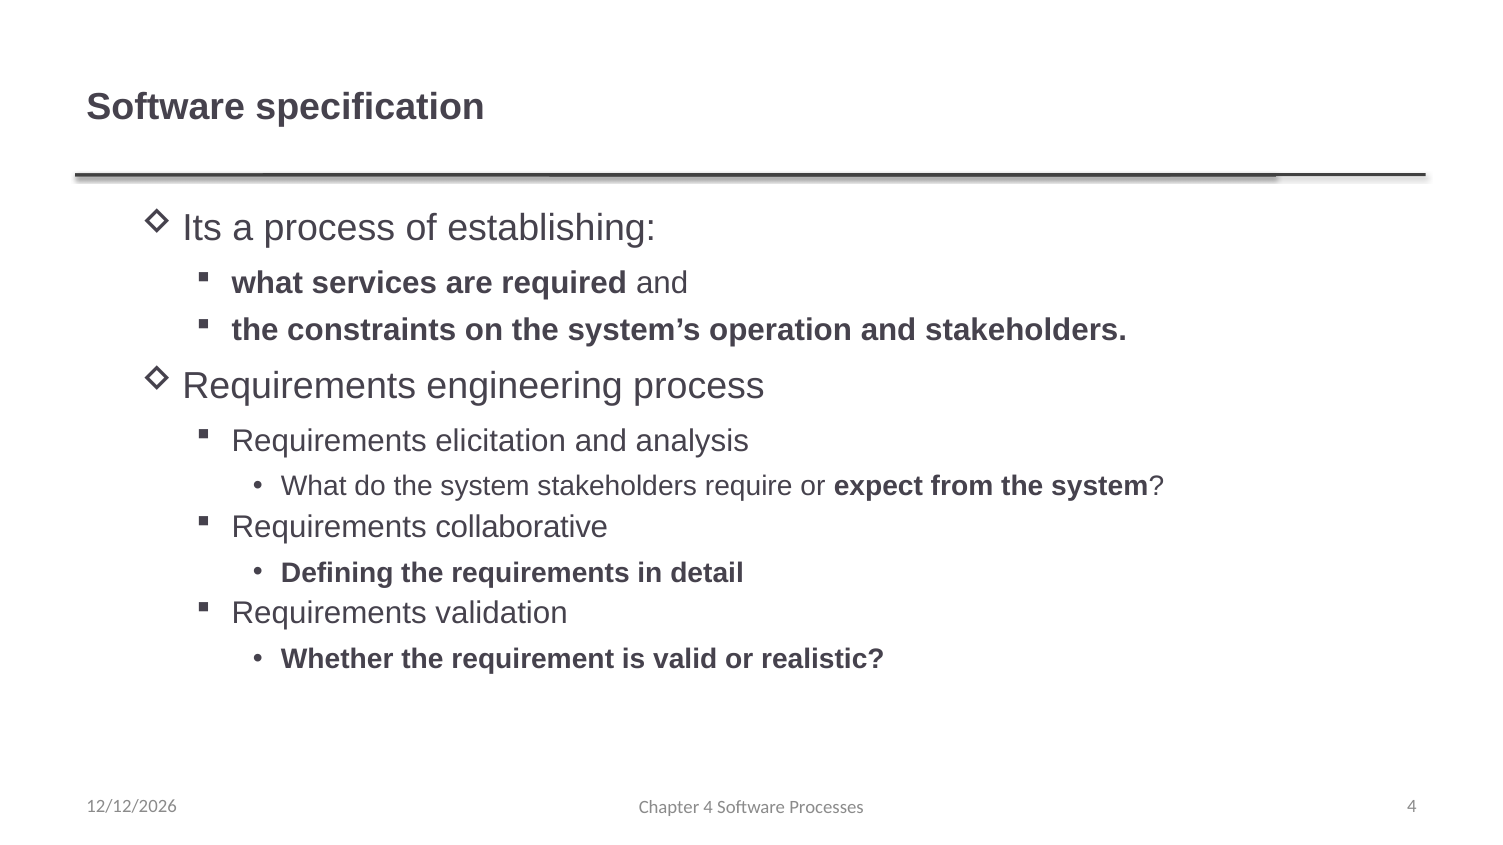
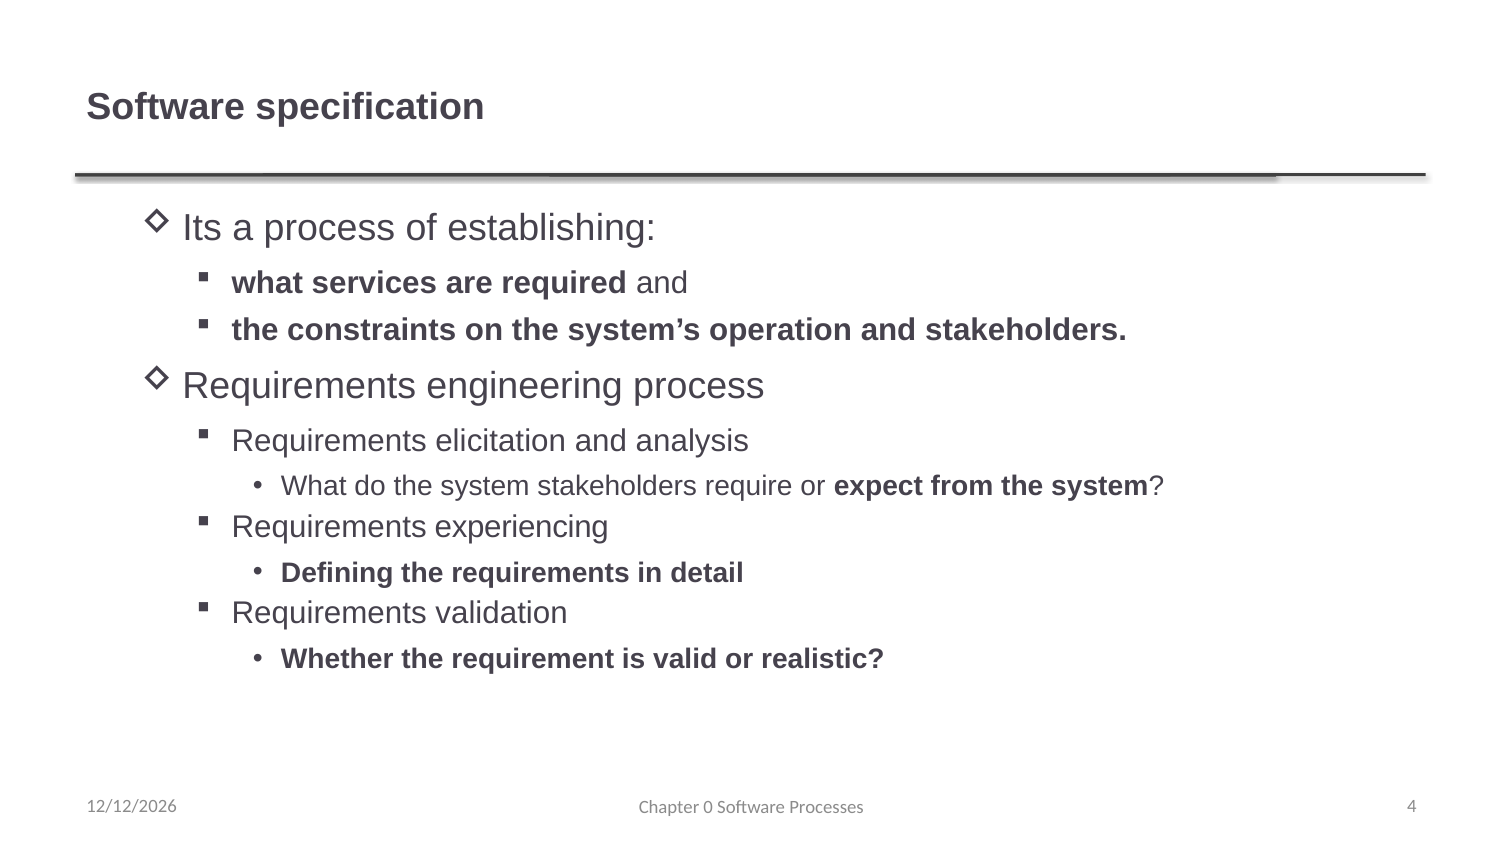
collaborative: collaborative -> experiencing (522, 527)
Chapter 4: 4 -> 0 (708, 807)
